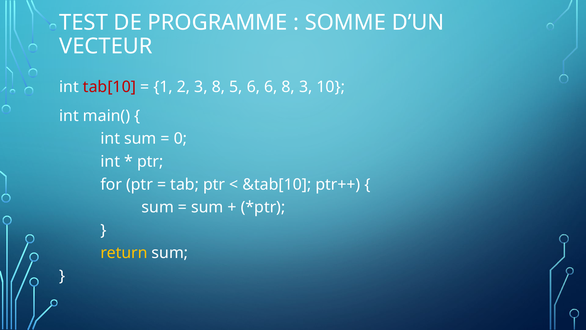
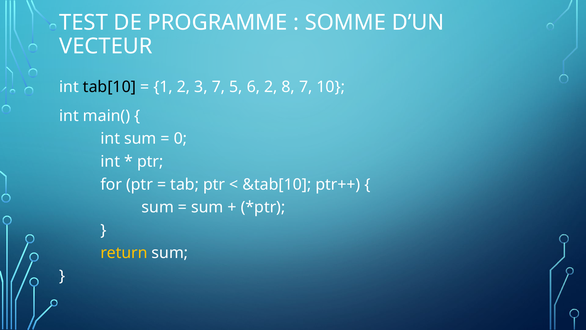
tab[10 colour: red -> black (110, 87)
3 8: 8 -> 7 (218, 87)
6 6: 6 -> 2 (271, 87)
8 3: 3 -> 7 (306, 87)
